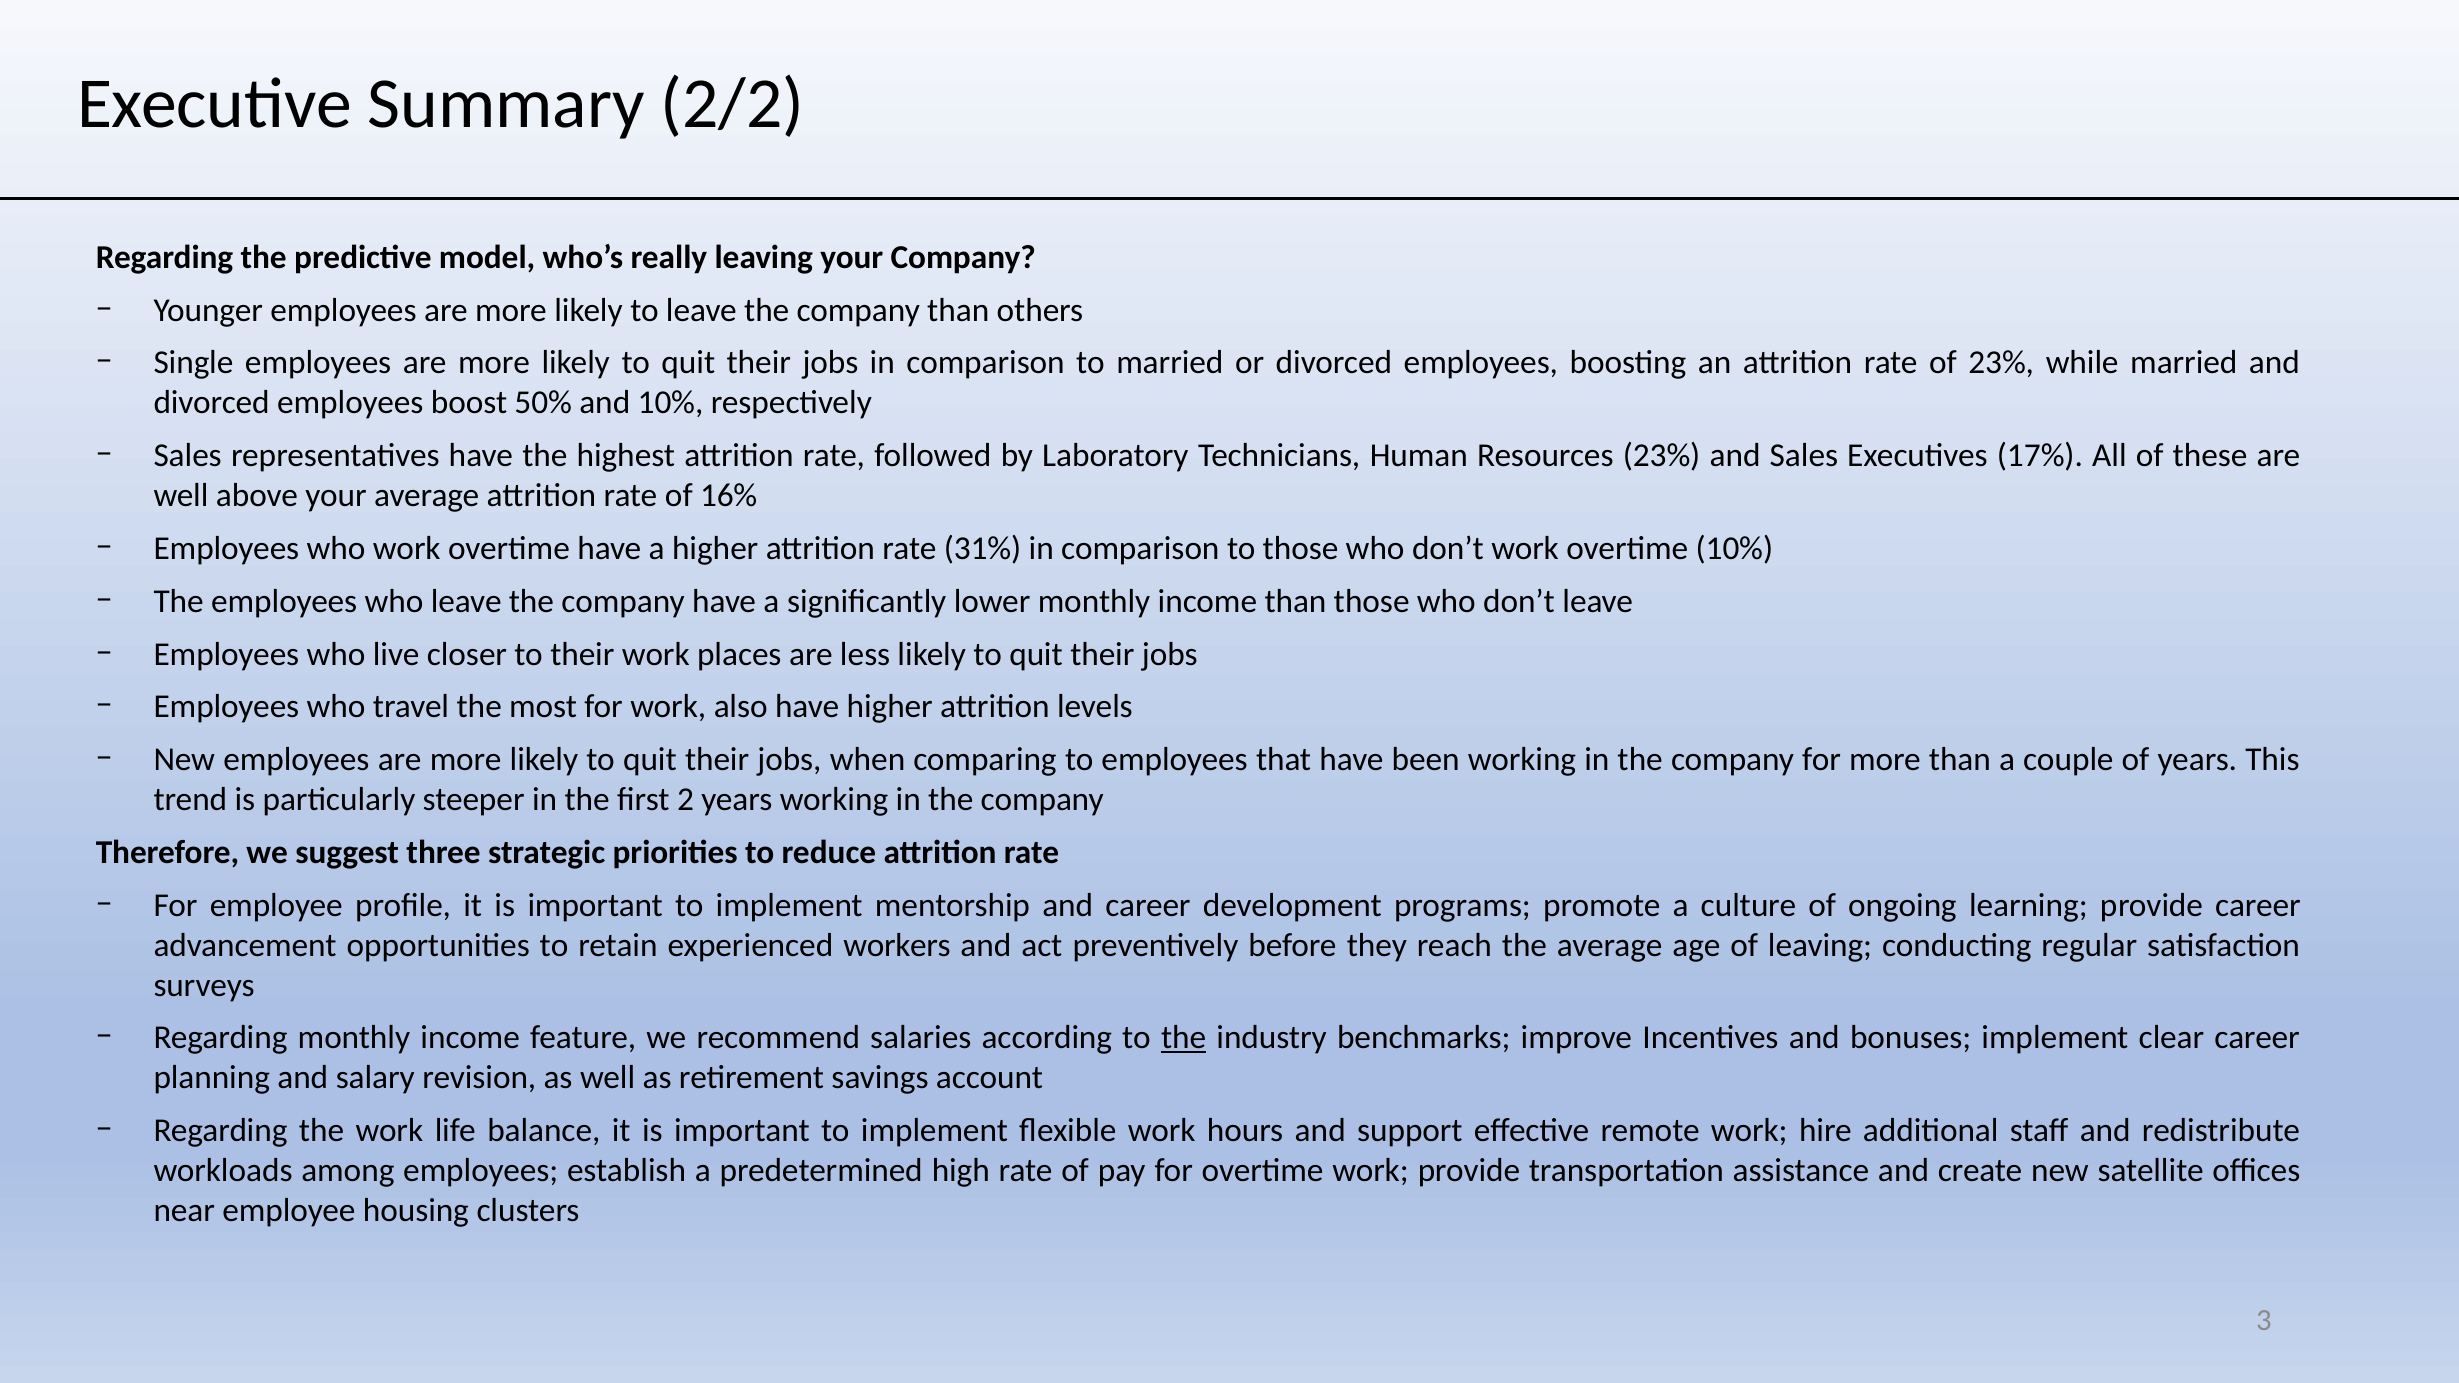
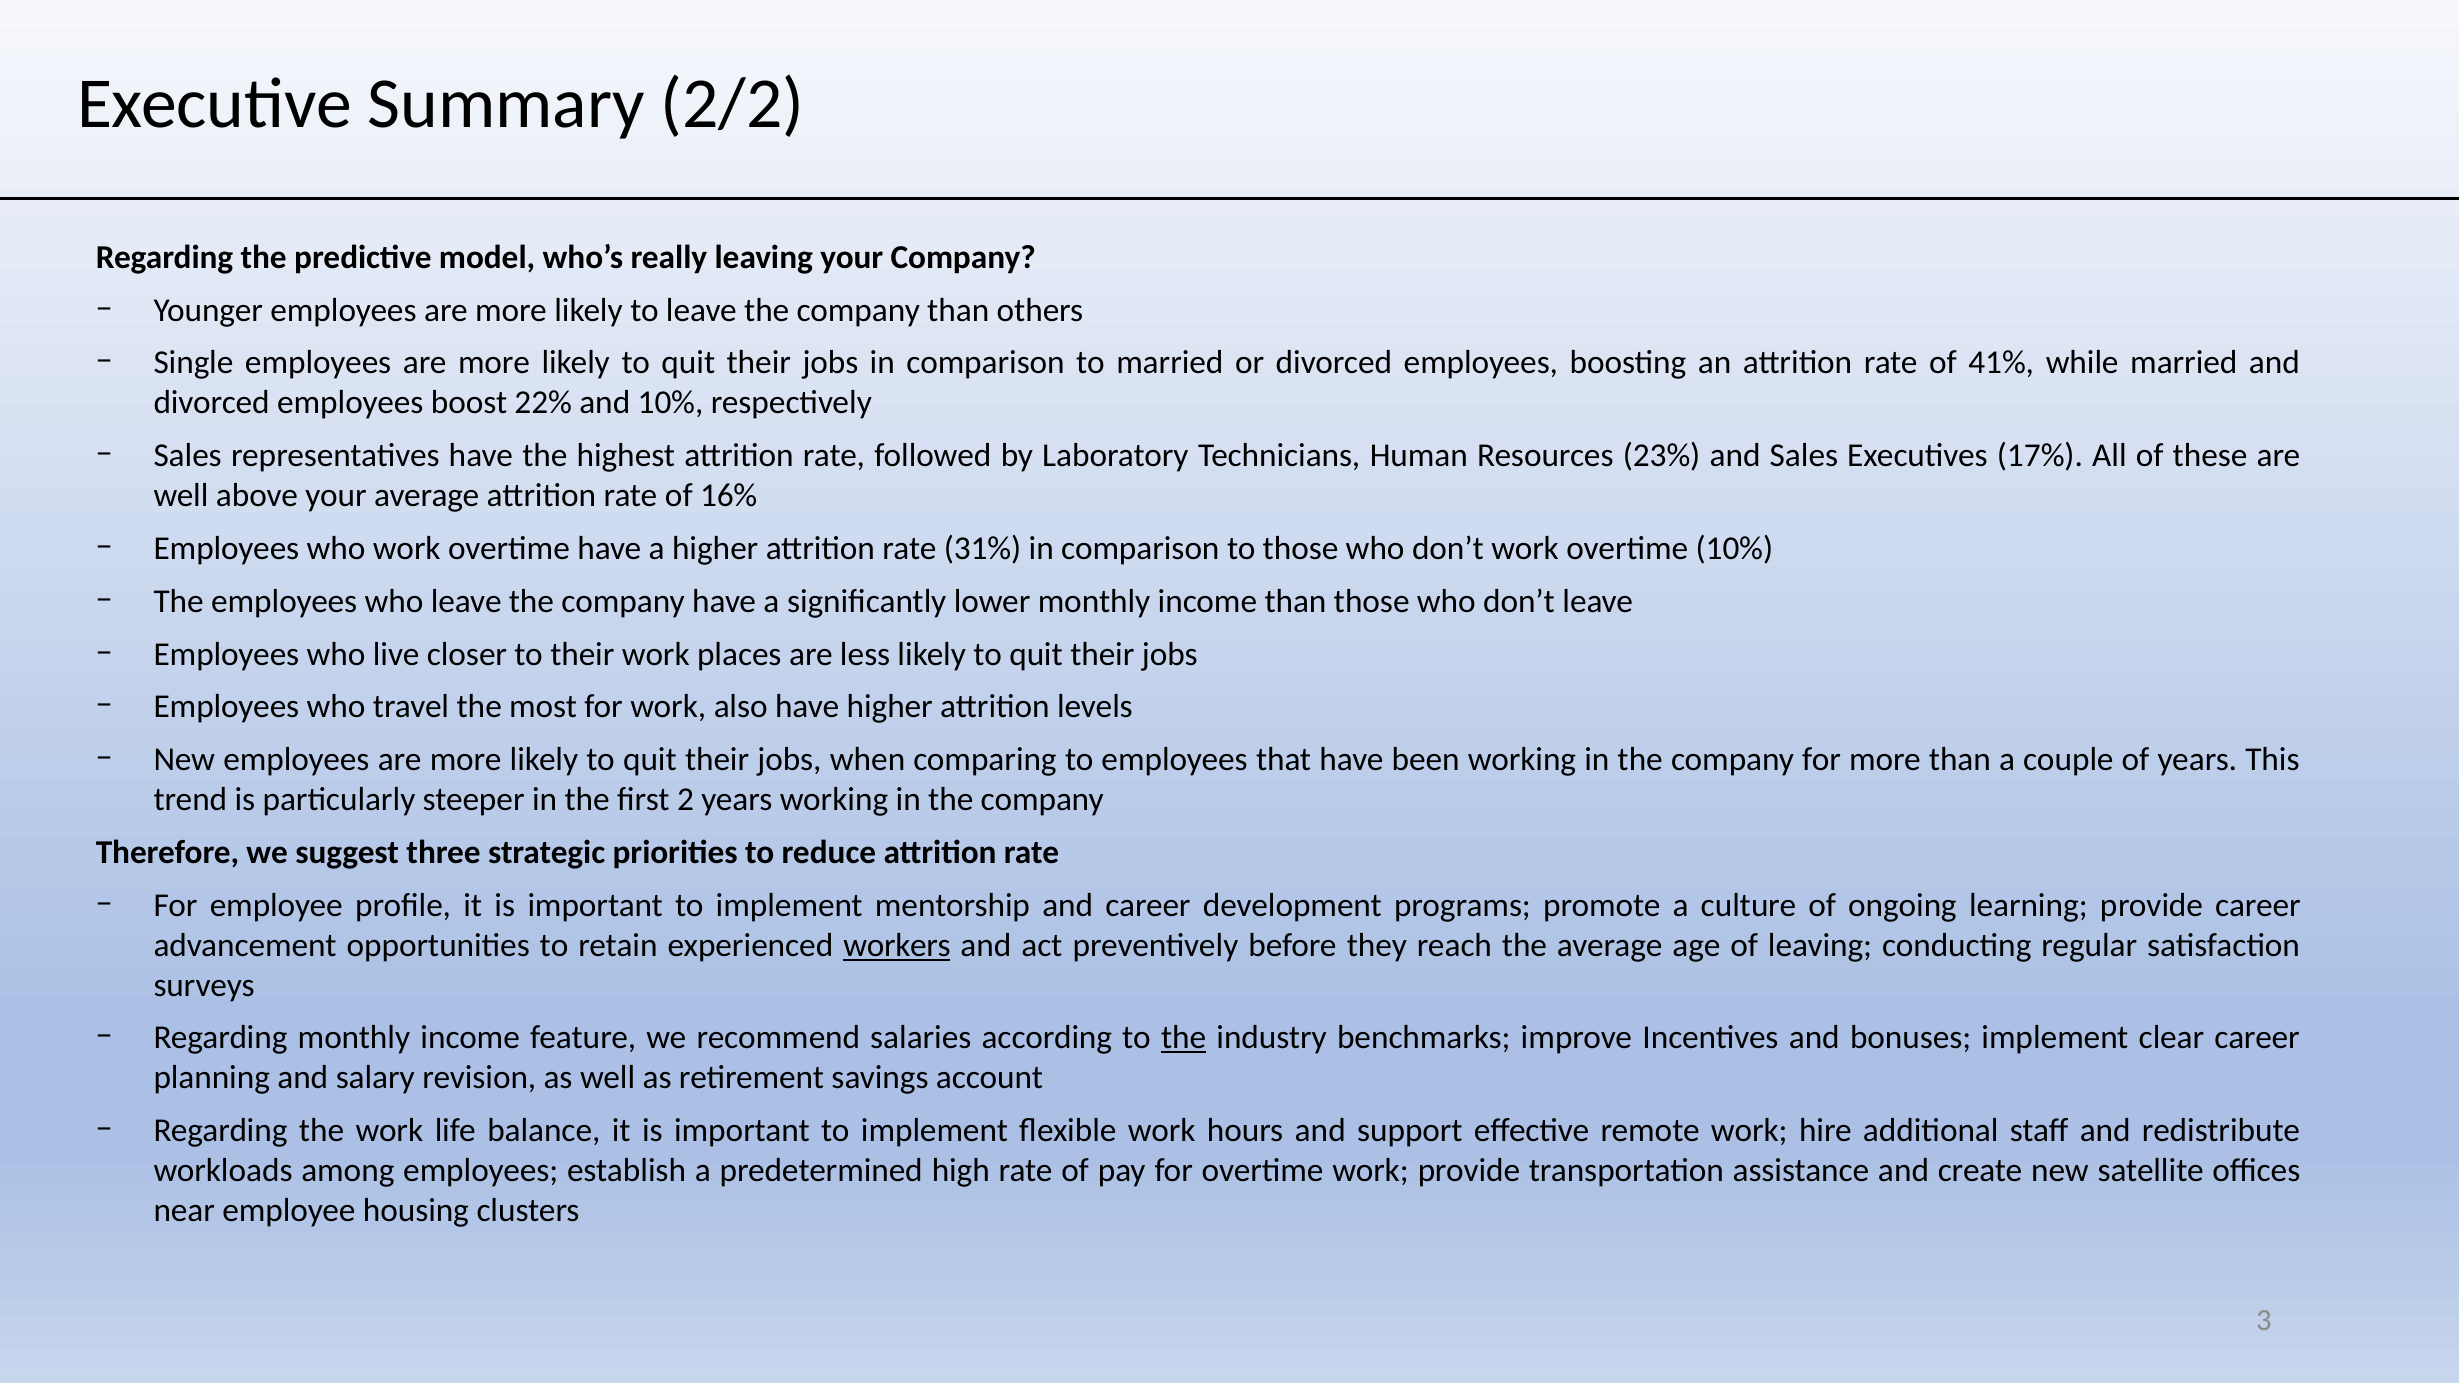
of 23%: 23% -> 41% (2001, 363)
50%: 50% -> 22% (543, 403)
workers underline: none -> present (897, 945)
